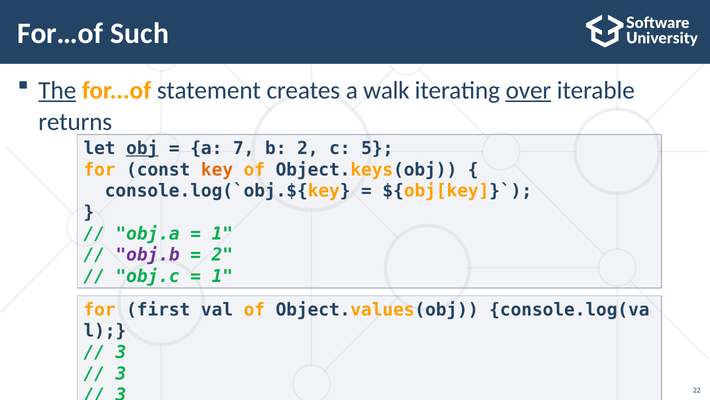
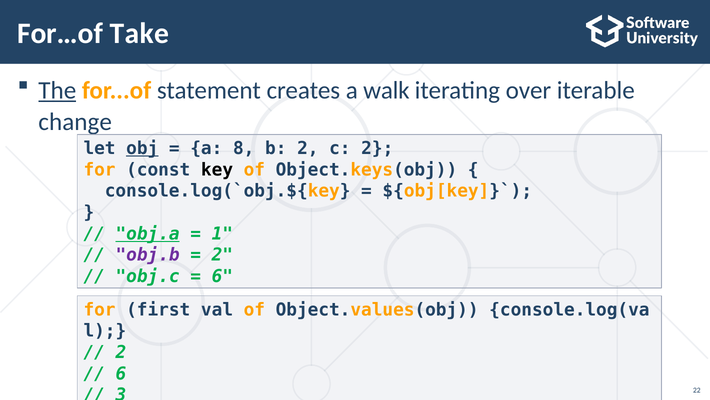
Such: Such -> Take (139, 34)
over underline: present -> none (528, 90)
returns: returns -> change (75, 122)
7: 7 -> 8 (244, 148)
c 5: 5 -> 2 (377, 148)
key colour: orange -> black (217, 170)
obj.a underline: none -> present (148, 233)
1: 1 -> 6 (222, 276)
3: 3 -> 2 (121, 352)
3: 3 -> 6 (121, 373)
